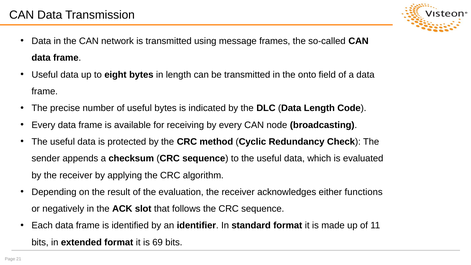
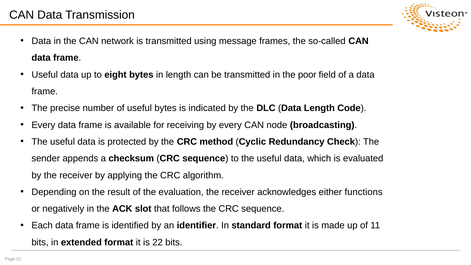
onto: onto -> poor (307, 75)
69: 69 -> 22 (158, 242)
